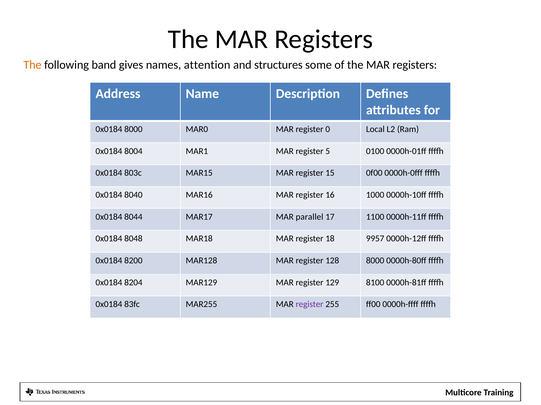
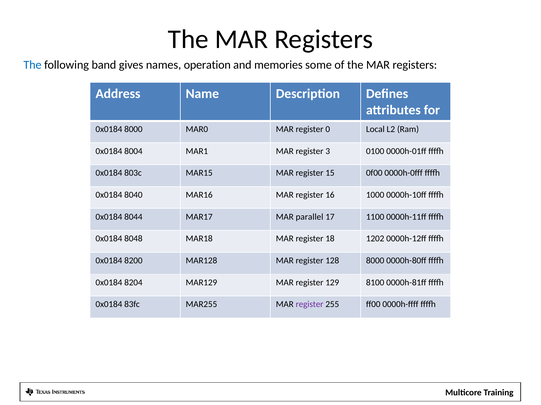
The colour: orange -> blue (32, 65)
attention: attention -> operation (207, 65)
structures: structures -> memories (278, 65)
5: 5 -> 3 (328, 151)
9957: 9957 -> 1202 (375, 239)
